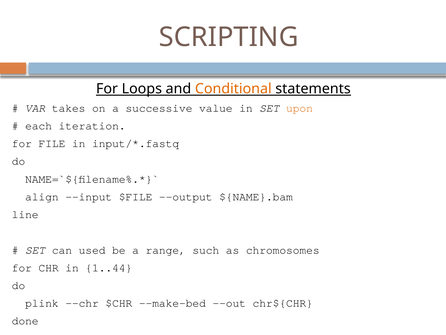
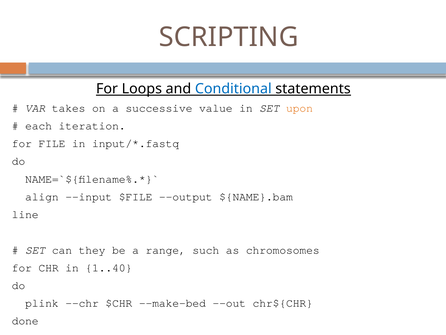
Conditional colour: orange -> blue (233, 89)
used: used -> they (92, 250)
1..44: 1..44 -> 1..40 (109, 267)
